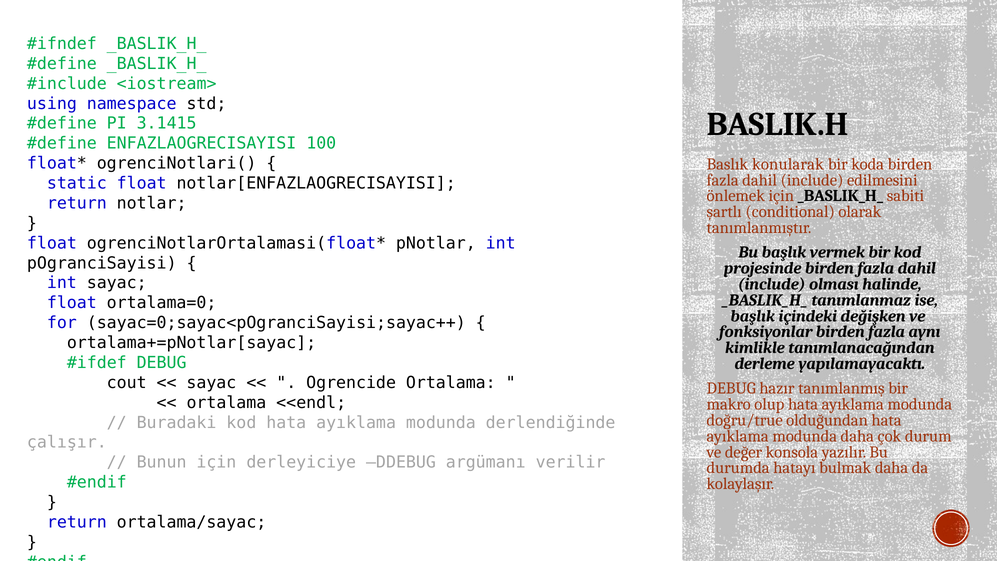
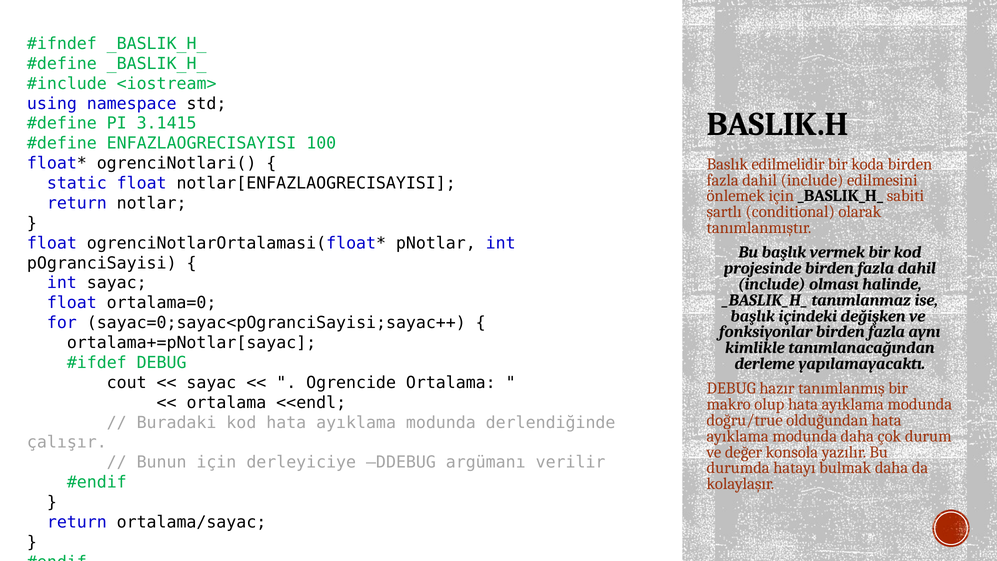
konularak: konularak -> edilmelidir (788, 164)
